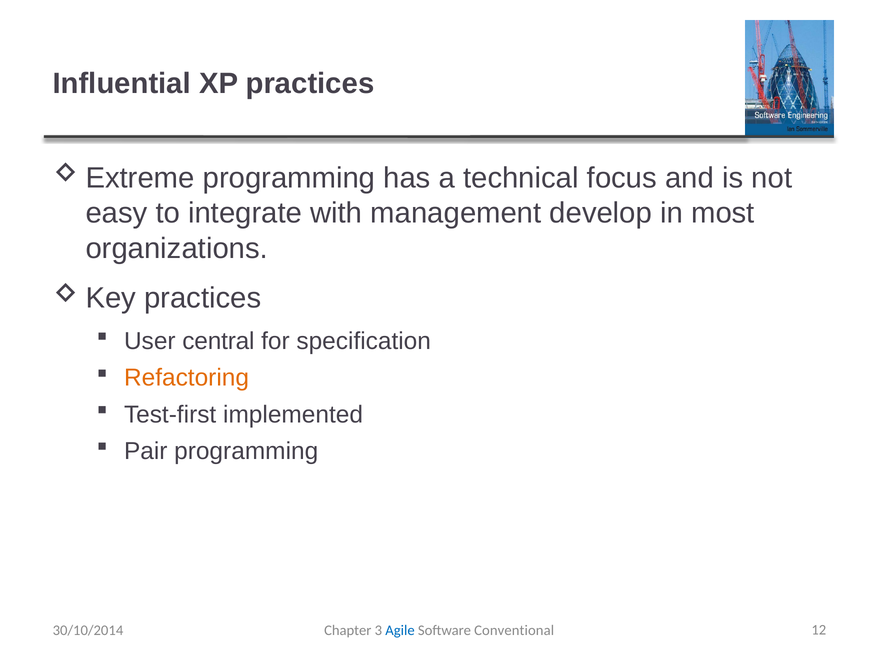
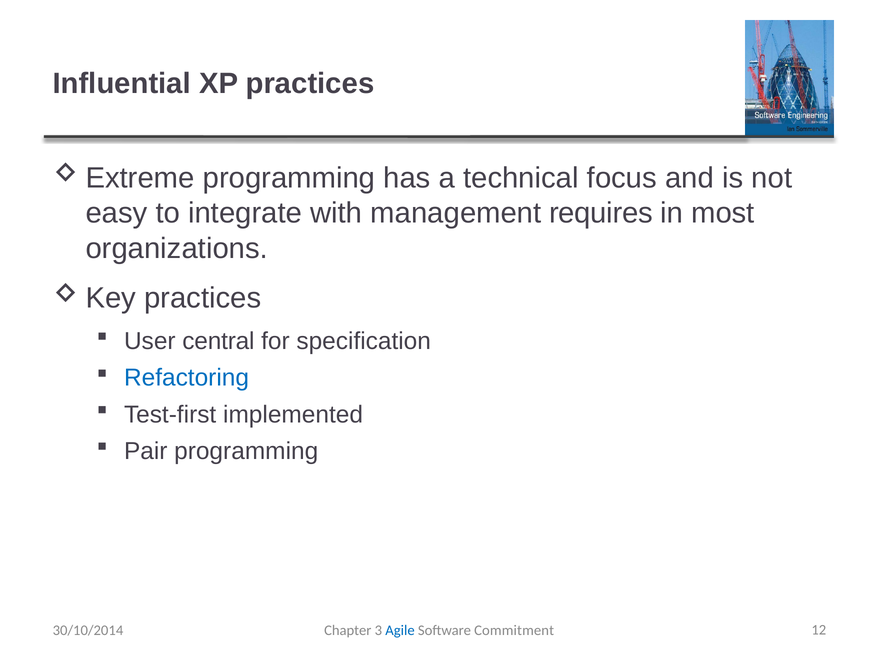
develop: develop -> requires (601, 213)
Refactoring colour: orange -> blue (187, 377)
Conventional: Conventional -> Commitment (514, 630)
